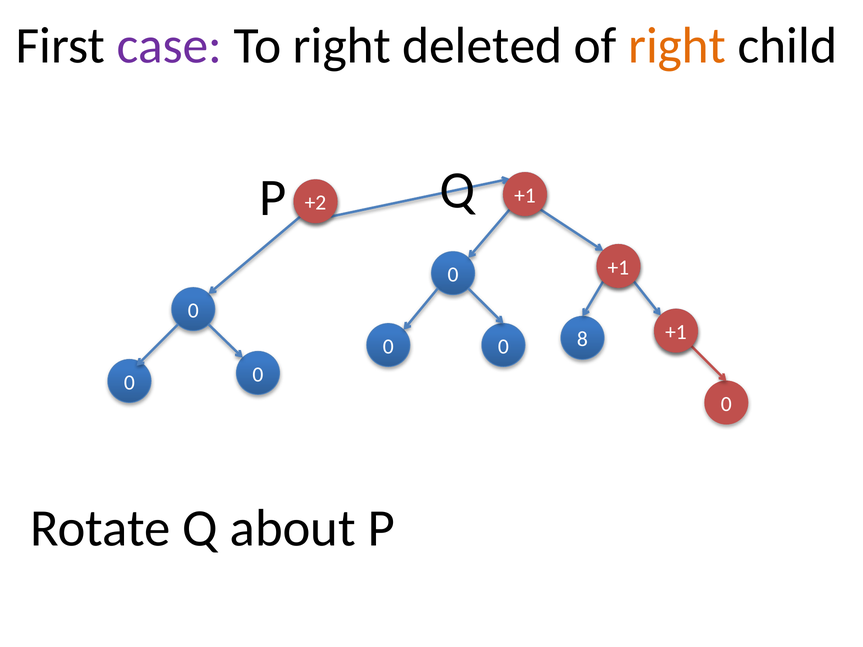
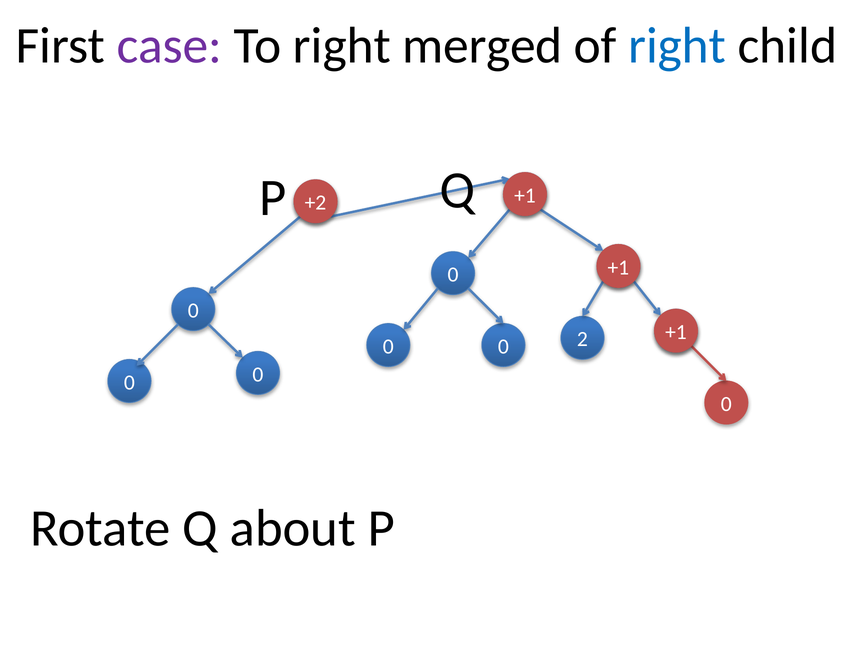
deleted: deleted -> merged (482, 46)
right colour: orange -> blue (677, 46)
8: 8 -> 2 (582, 339)
